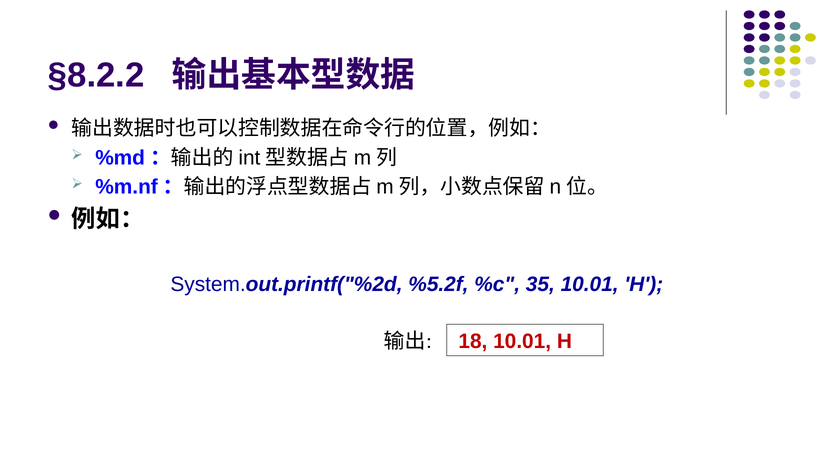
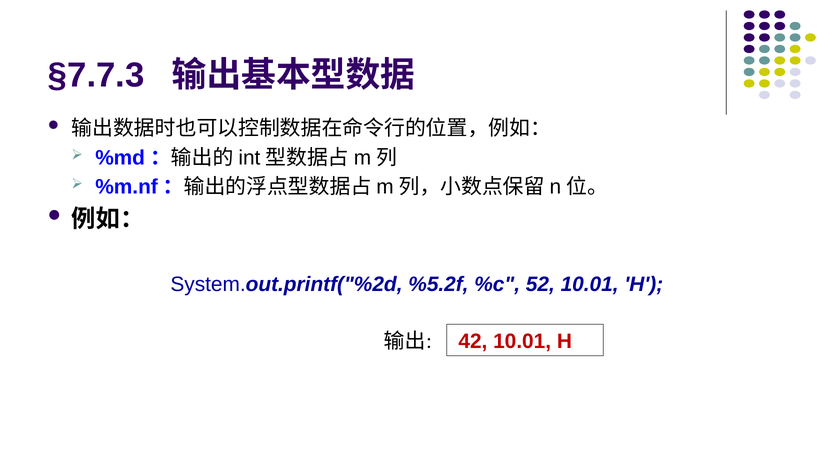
§8.2.2: §8.2.2 -> §7.7.3 (96, 75)
35: 35 -> 52 (540, 284)
18: 18 -> 42 (473, 342)
